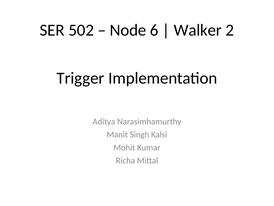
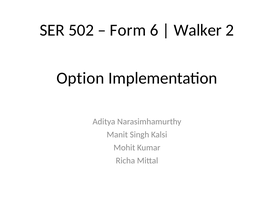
Node: Node -> Form (128, 30)
Trigger: Trigger -> Option (80, 78)
